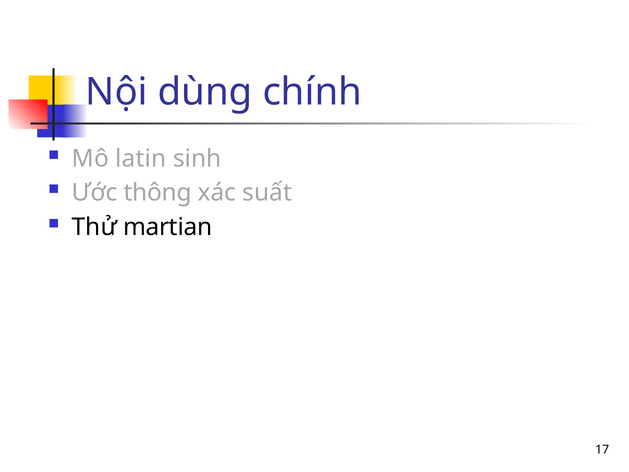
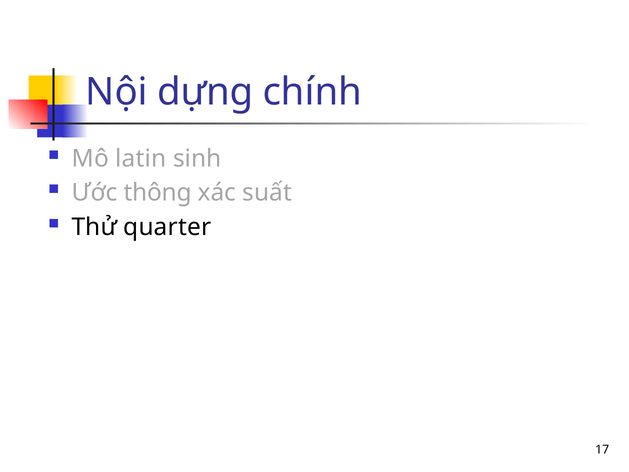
dùng: dùng -> dựng (205, 92)
martian: martian -> quarter (167, 227)
